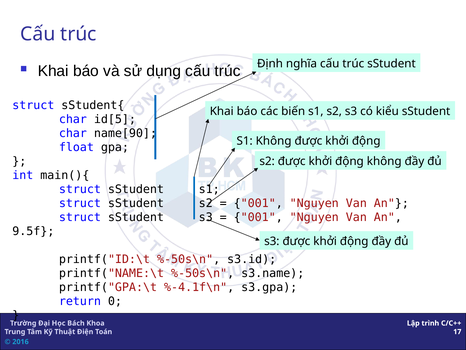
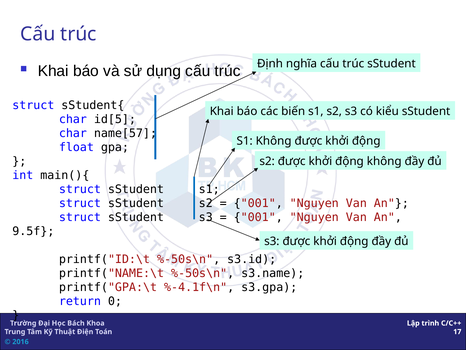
name[90: name[90 -> name[57 (125, 133)
